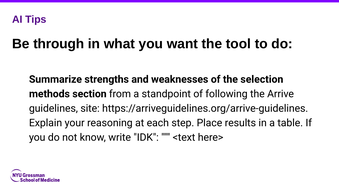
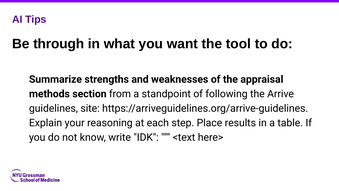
selection: selection -> appraisal (262, 79)
